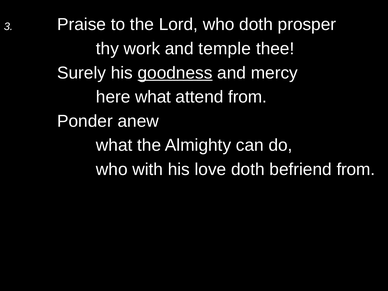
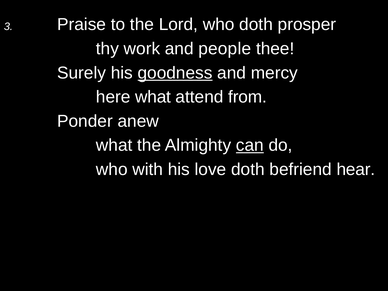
temple: temple -> people (225, 49)
can underline: none -> present (250, 145)
befriend from: from -> hear (356, 169)
